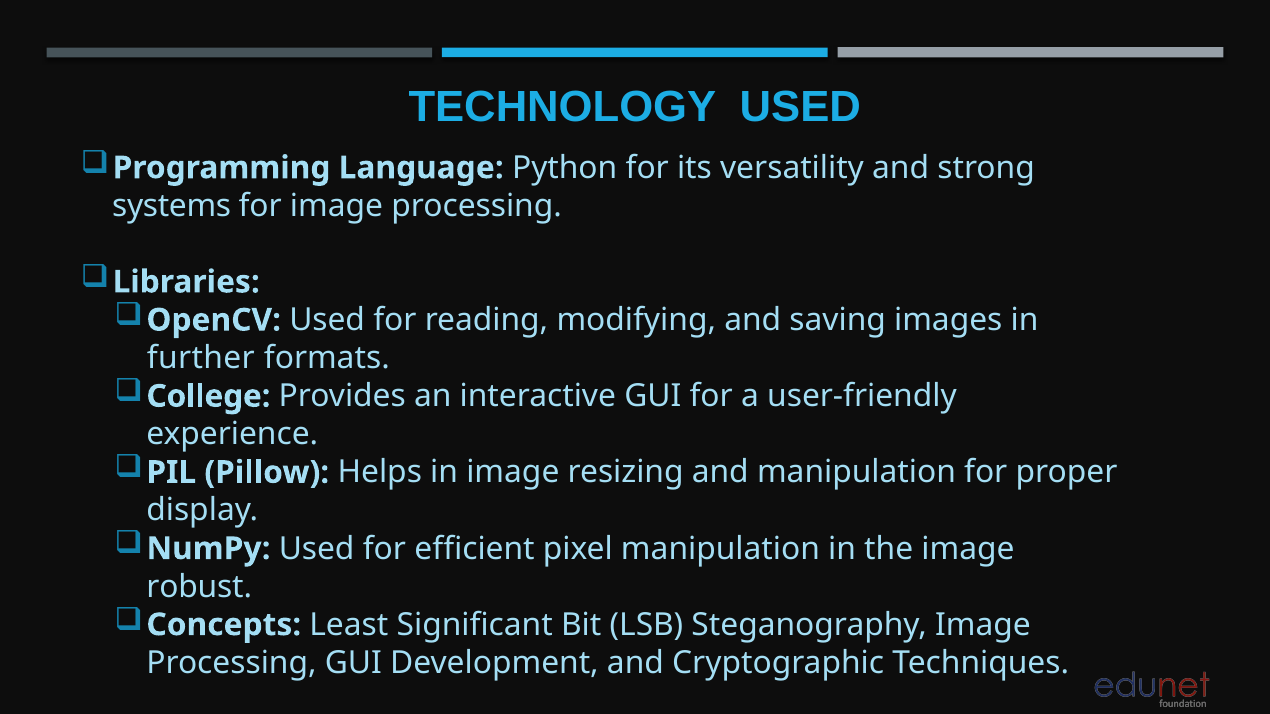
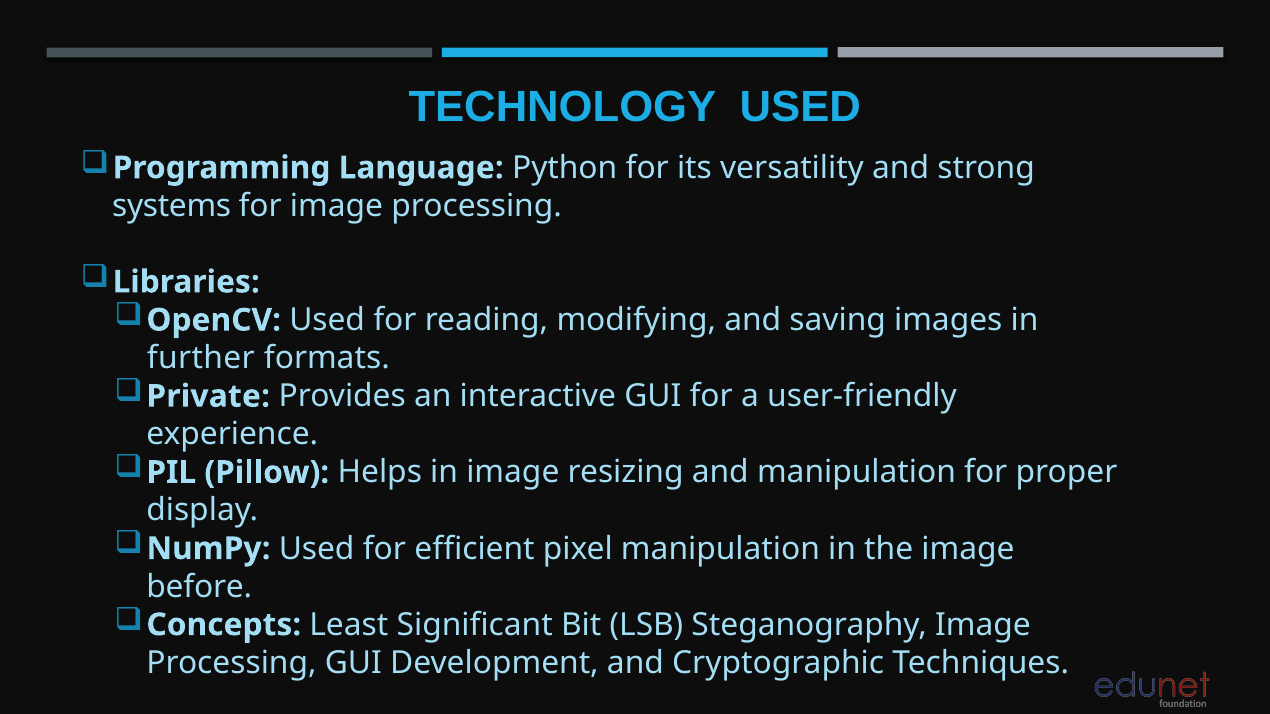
College: College -> Private (208, 396)
robust: robust -> before (199, 587)
